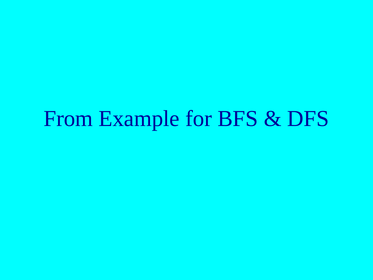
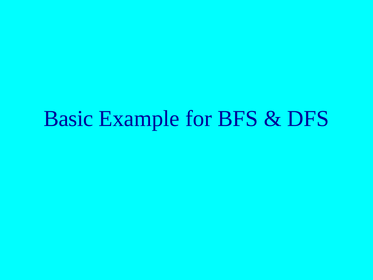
From: From -> Basic (68, 118)
